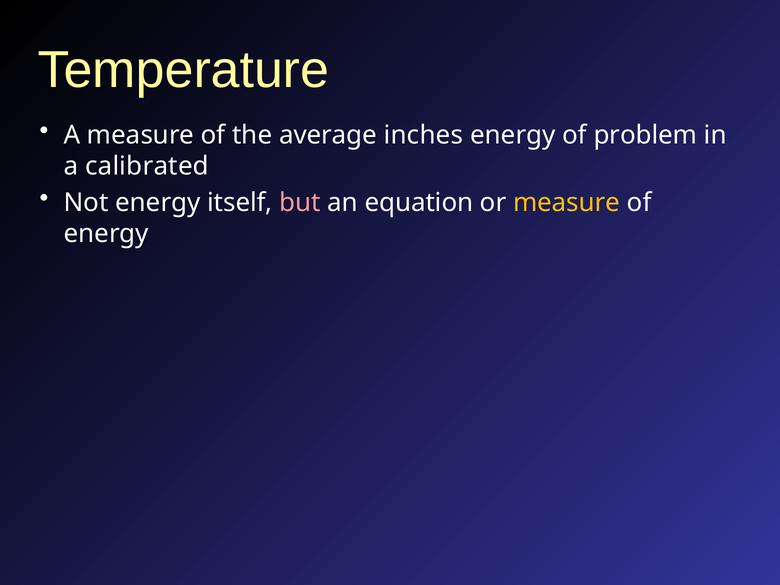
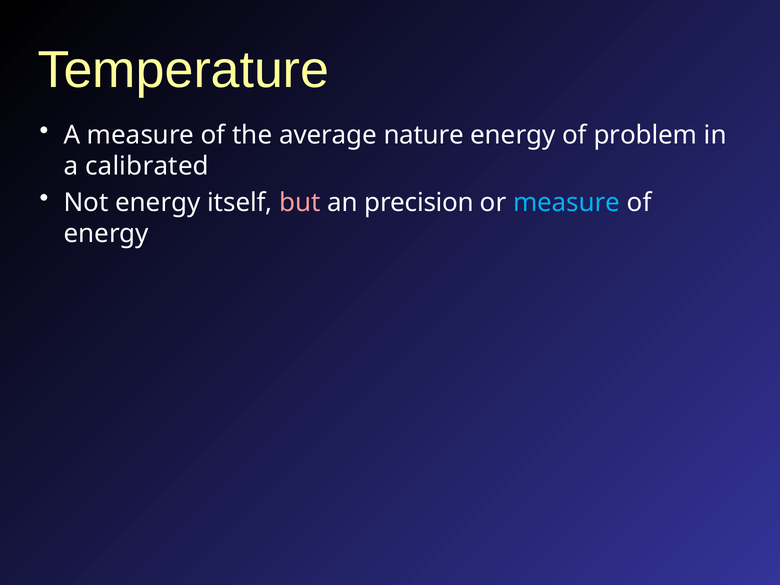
inches: inches -> nature (424, 135)
equation: equation -> precision (419, 203)
measure colour: yellow -> light blue (567, 203)
